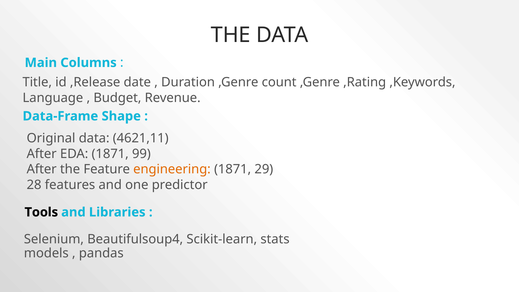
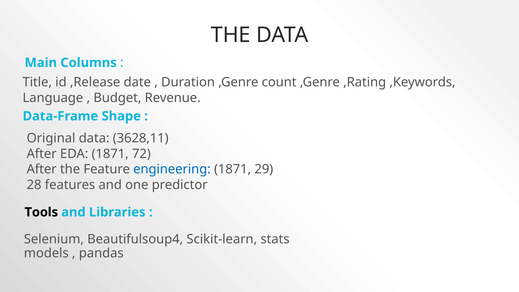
4621,11: 4621,11 -> 3628,11 (141, 138)
99: 99 -> 72 (141, 154)
engineering colour: orange -> blue (172, 169)
